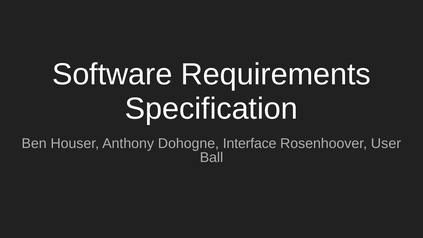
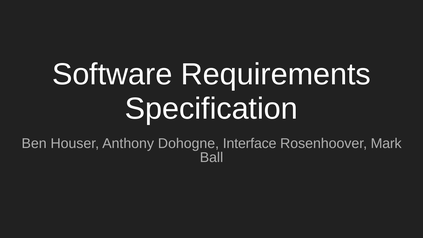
User: User -> Mark (386, 143)
